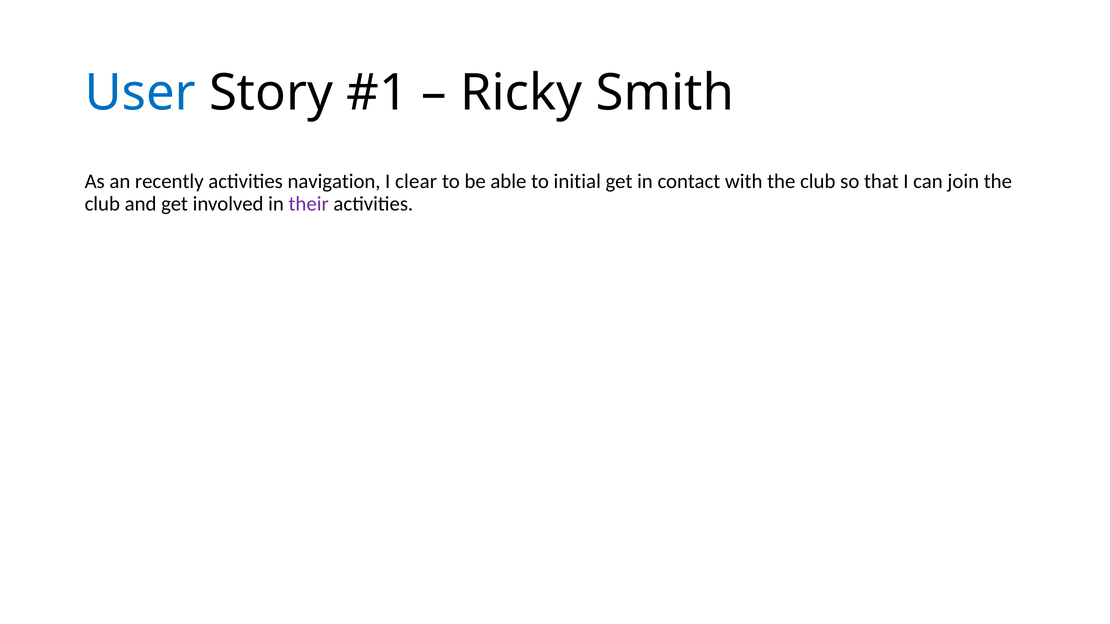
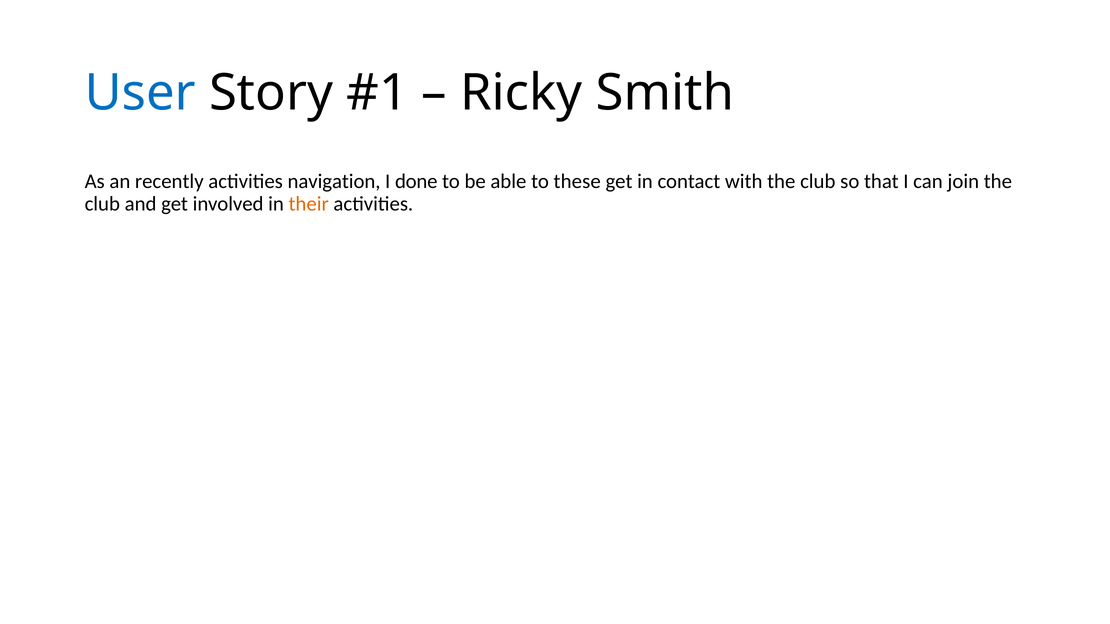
clear: clear -> done (416, 181)
initial: initial -> these (577, 181)
their colour: purple -> orange (309, 204)
